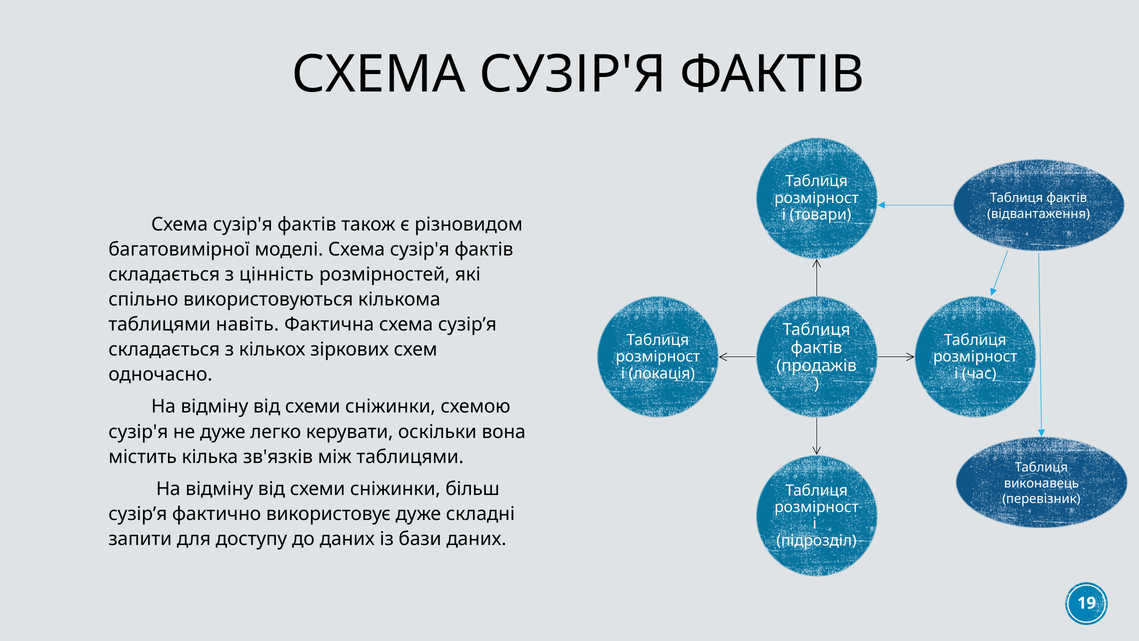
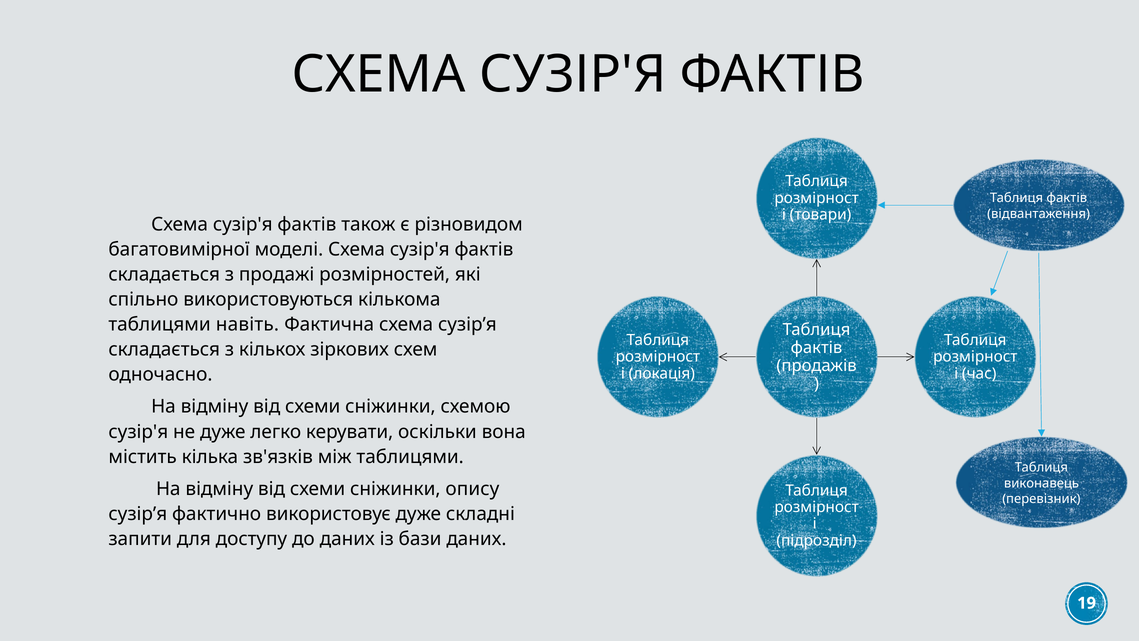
цінність: цінність -> продажі (277, 274)
більш: більш -> опису (472, 489)
